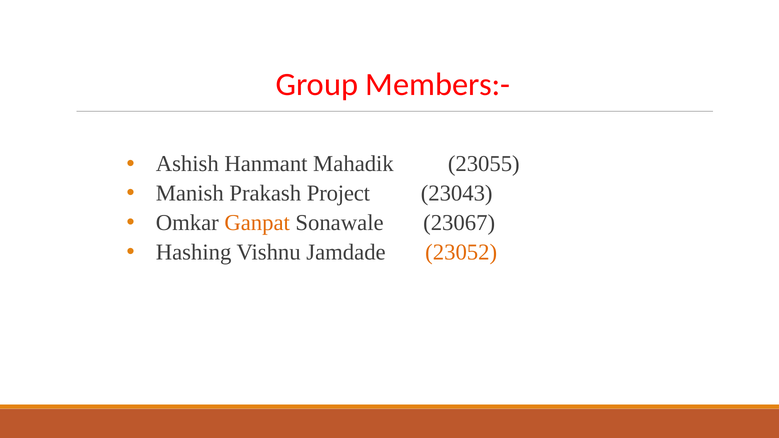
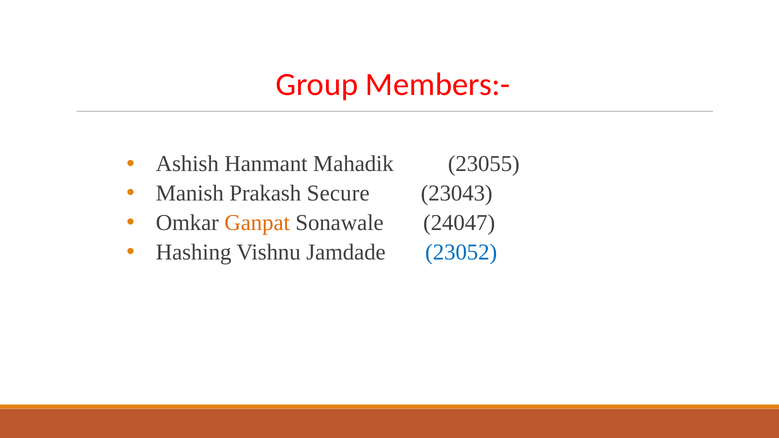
Project: Project -> Secure (338, 193)
23067: 23067 -> 24047 (459, 223)
23052 colour: orange -> blue (461, 252)
